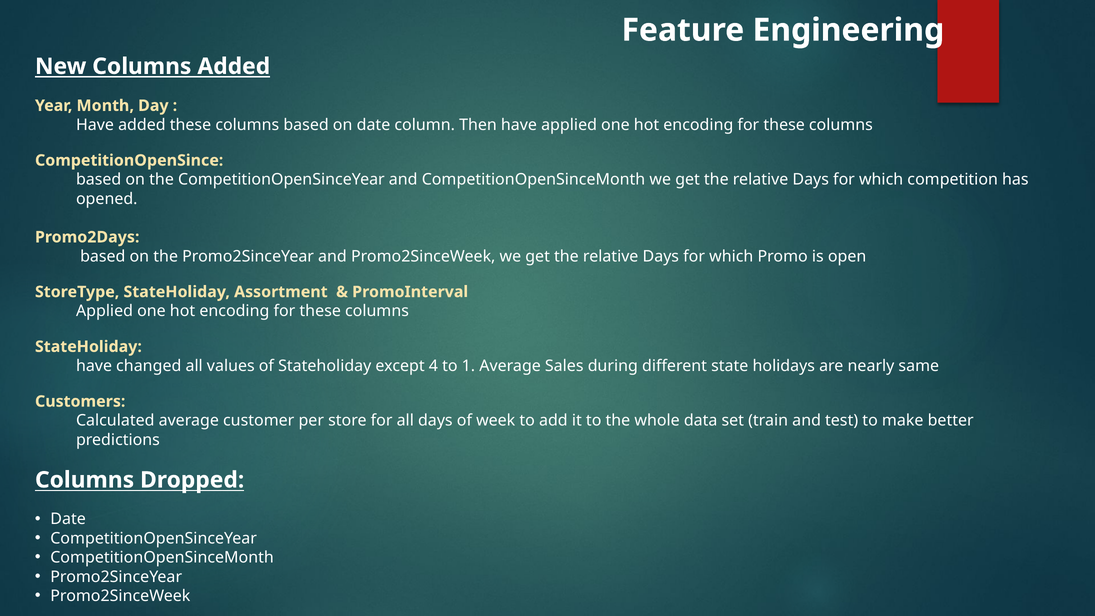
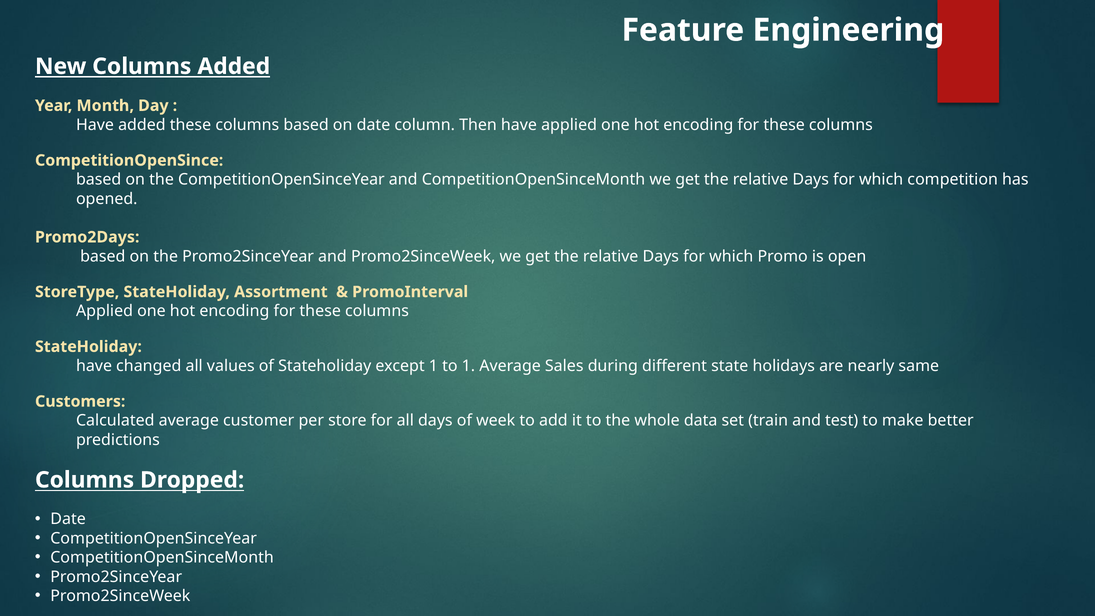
except 4: 4 -> 1 (433, 366)
